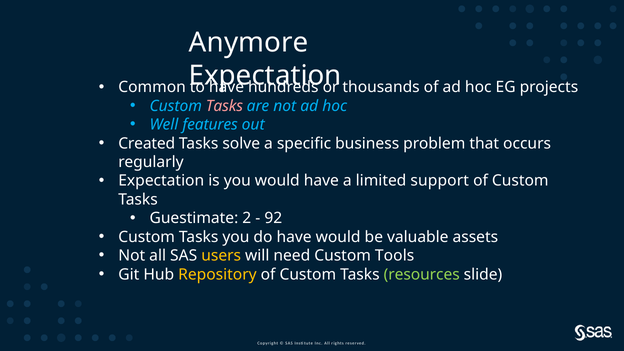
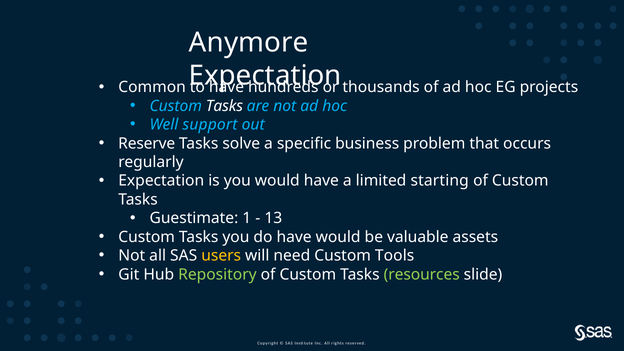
Tasks colour: pink -> white (224, 106)
features: features -> support (210, 125)
Created: Created -> Reserve (147, 143)
support: support -> starting (440, 181)
2: 2 -> 1 (247, 218)
92: 92 -> 13 (273, 218)
Repository colour: yellow -> light green (217, 274)
